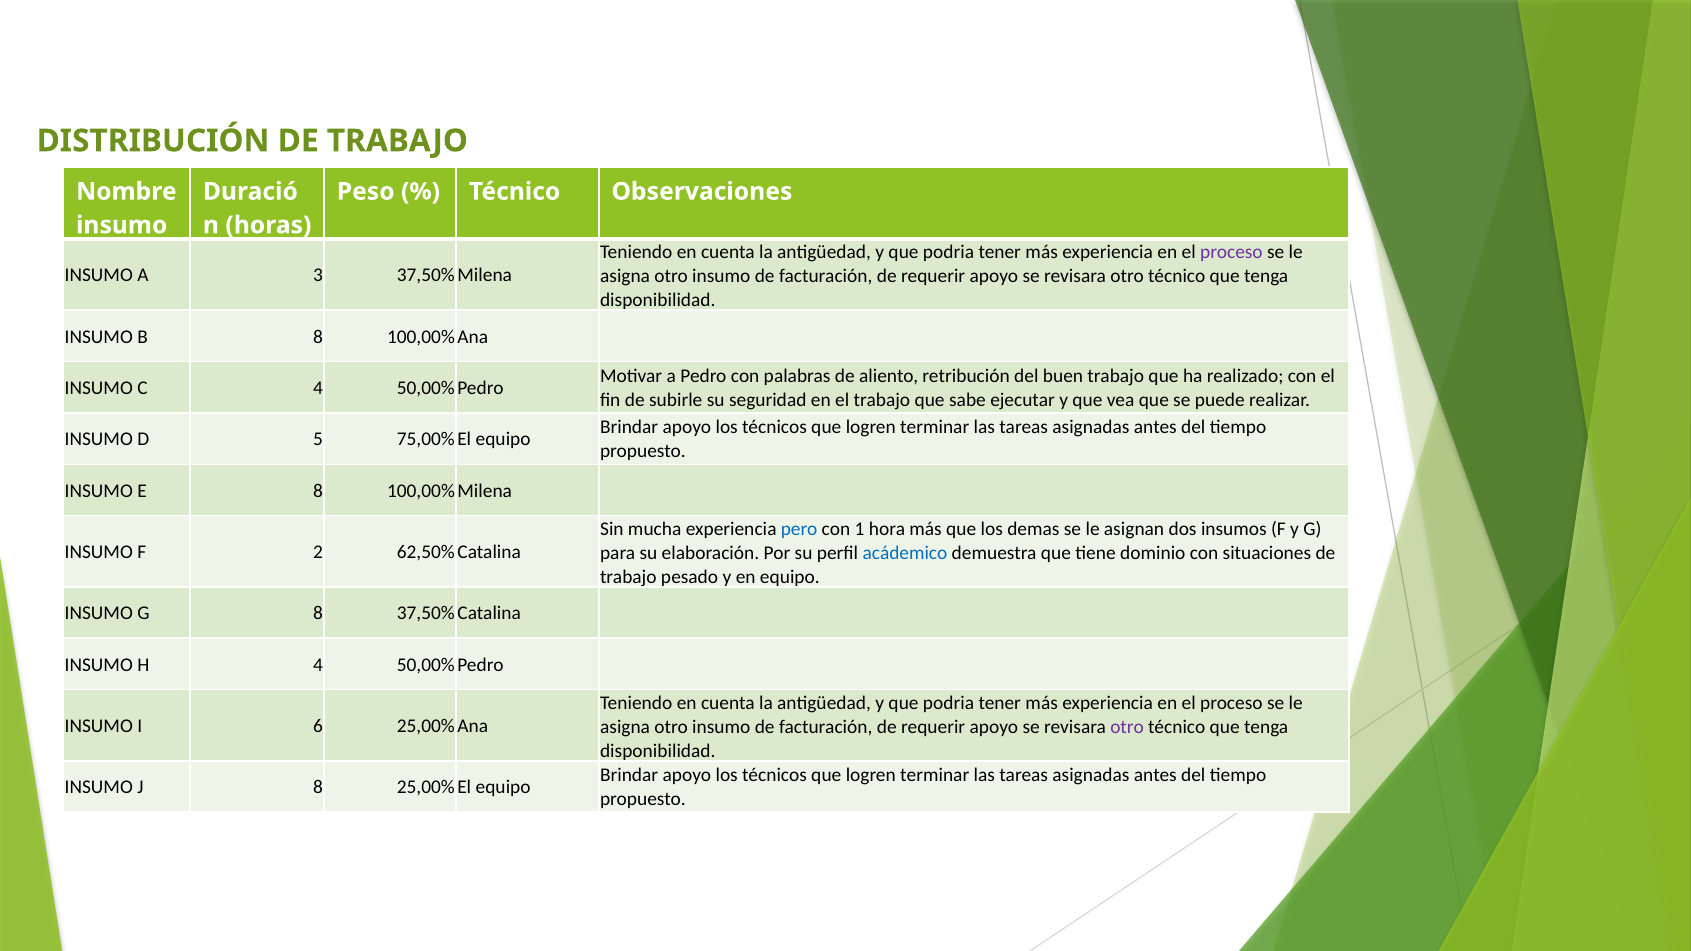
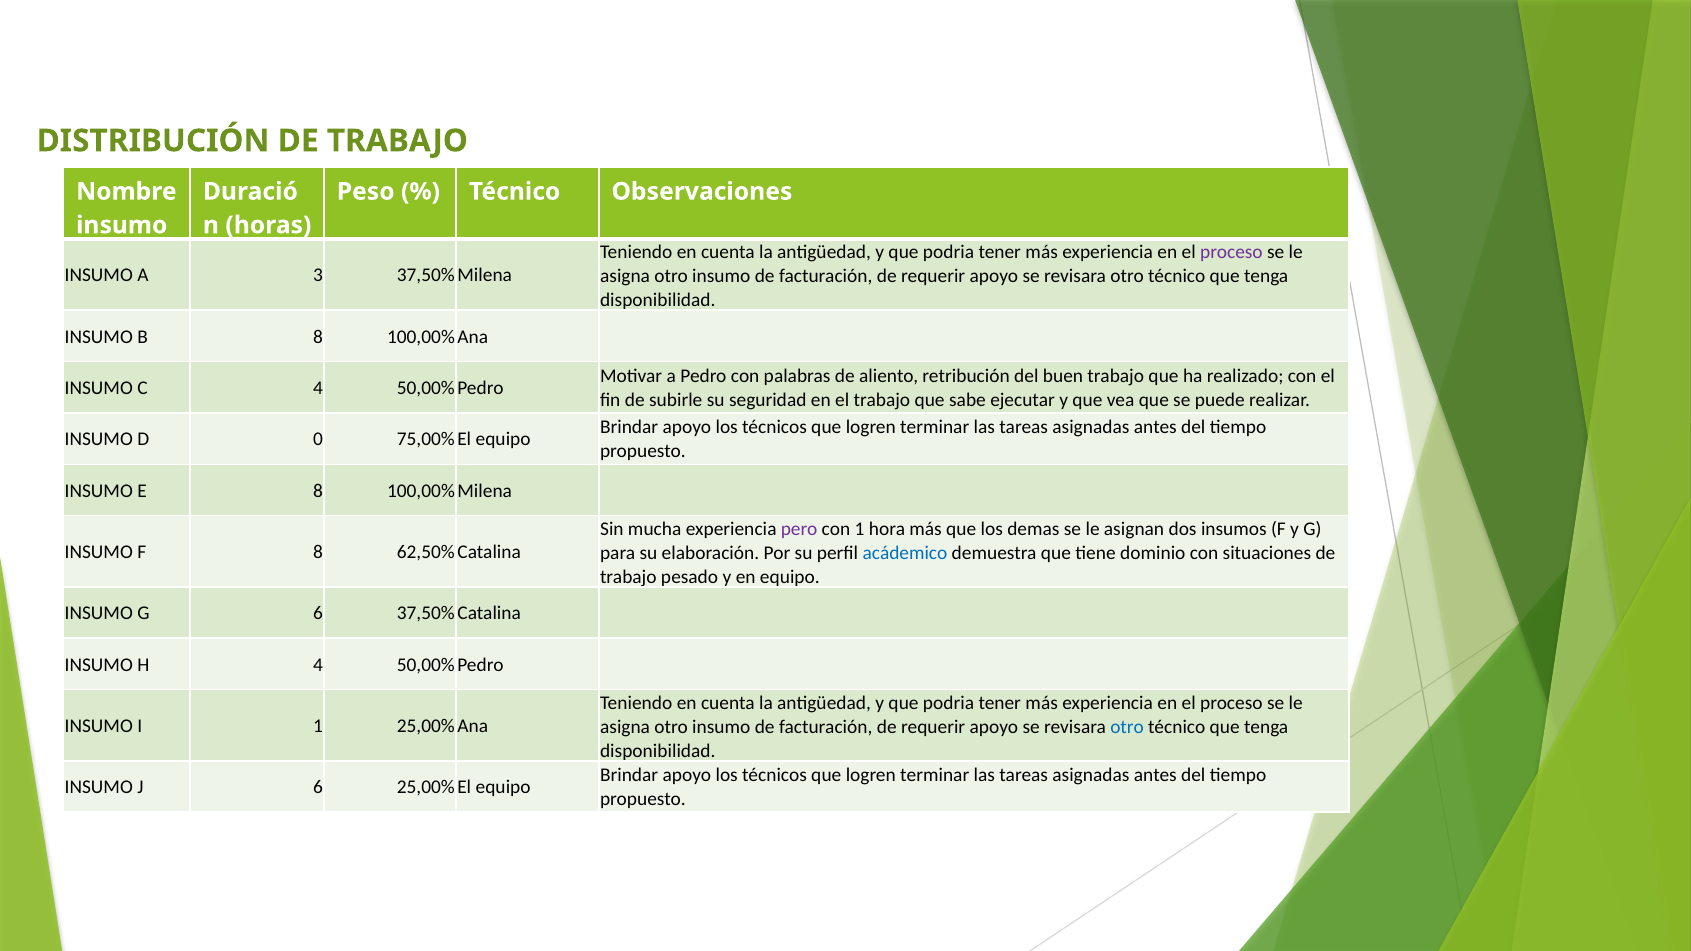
5: 5 -> 0 (318, 440)
pero colour: blue -> purple (799, 529)
F 2: 2 -> 8 (318, 552)
G 8: 8 -> 6 (318, 614)
I 6: 6 -> 1 (318, 726)
otro colour: purple -> blue (1127, 727)
J 8: 8 -> 6 (318, 788)
